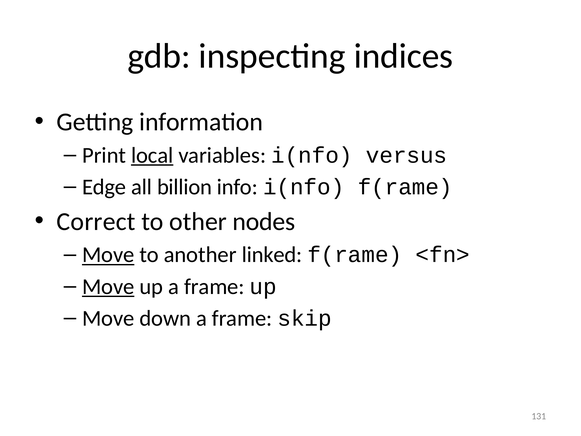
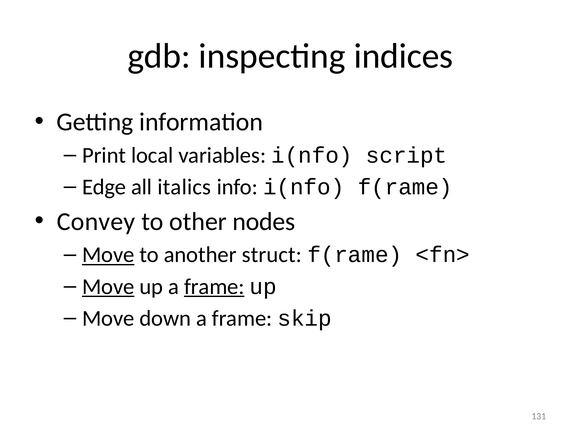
local underline: present -> none (152, 155)
versus: versus -> script (407, 155)
billion: billion -> italics (184, 187)
Correct: Correct -> Convey (96, 221)
linked: linked -> struct (272, 255)
frame underline: none -> present (214, 286)
